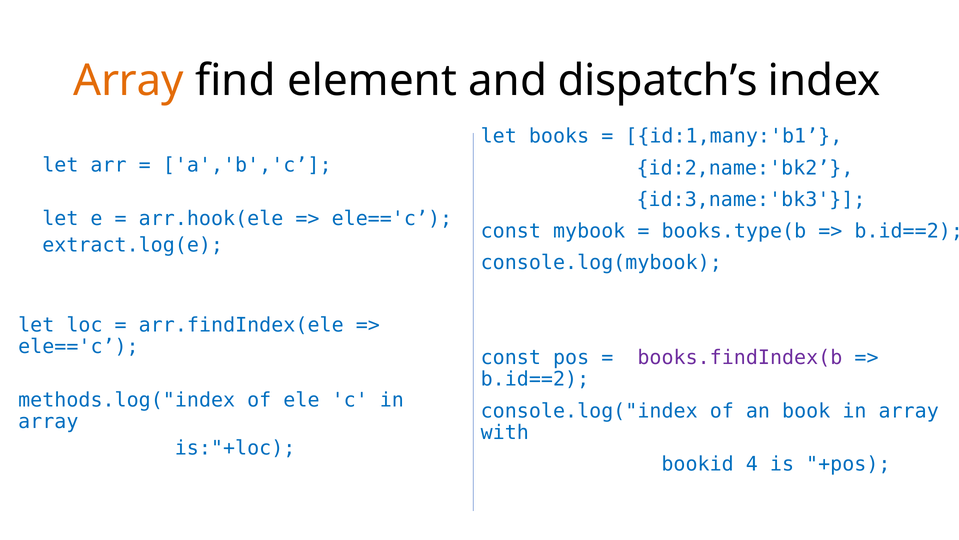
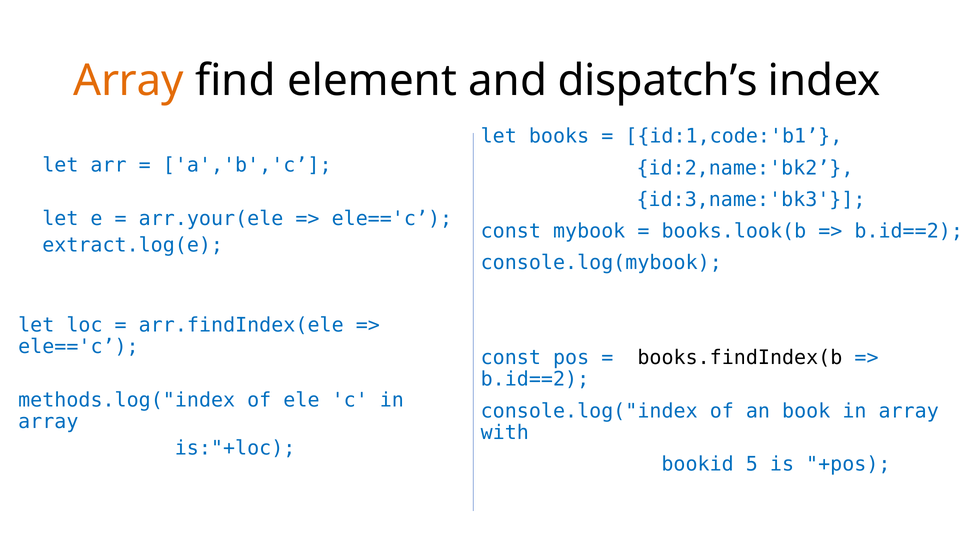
id:1,many:'b1: id:1,many:'b1 -> id:1,code:'b1 (734, 136)
arr.hook(ele: arr.hook(ele -> arr.your(ele (211, 218)
books.type(b: books.type(b -> books.look(b (734, 231)
books.findIndex(b colour: purple -> black (740, 357)
4: 4 -> 5 (752, 464)
